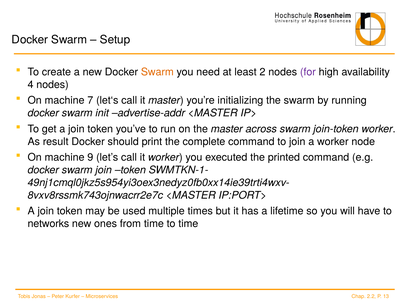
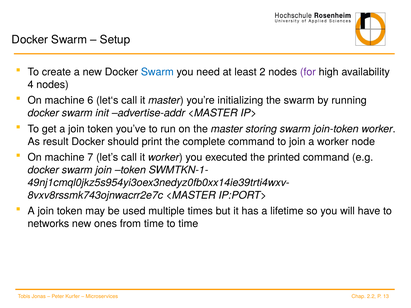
Swarm colour: orange -> blue (157, 72)
7: 7 -> 6 (90, 101)
across: across -> storing (261, 129)
9: 9 -> 7 (90, 157)
